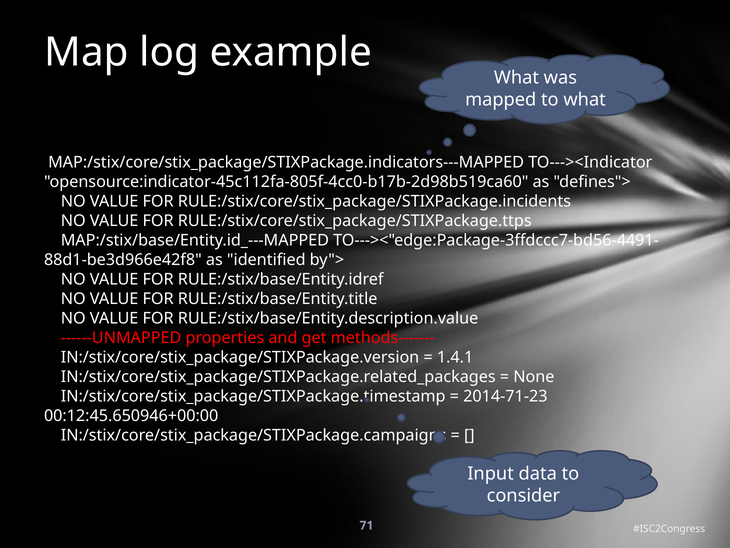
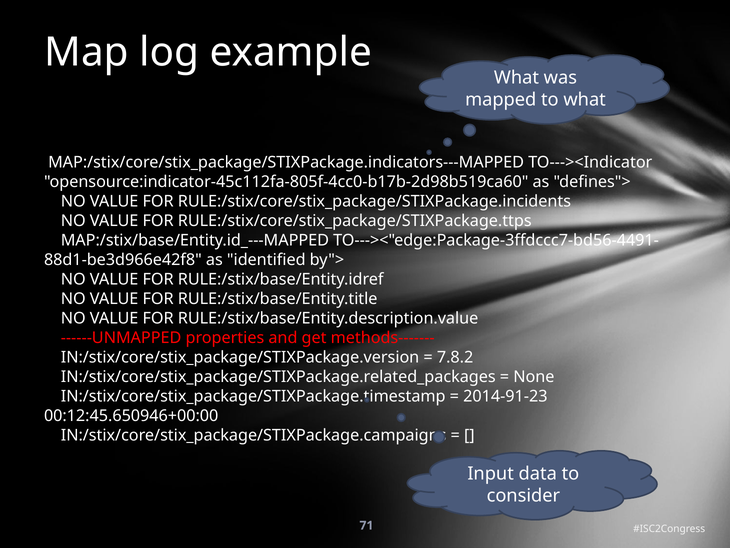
1.4.1: 1.4.1 -> 7.8.2 (455, 357)
2014-71-23: 2014-71-23 -> 2014-91-23 (505, 396)
